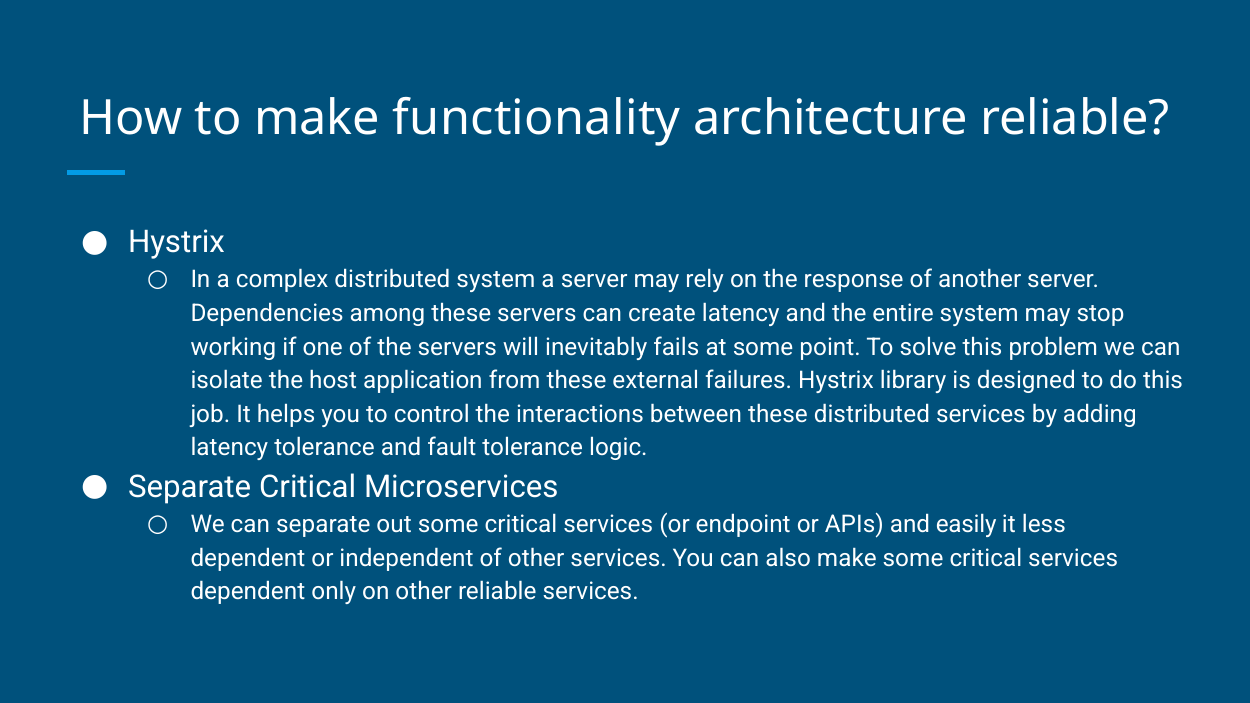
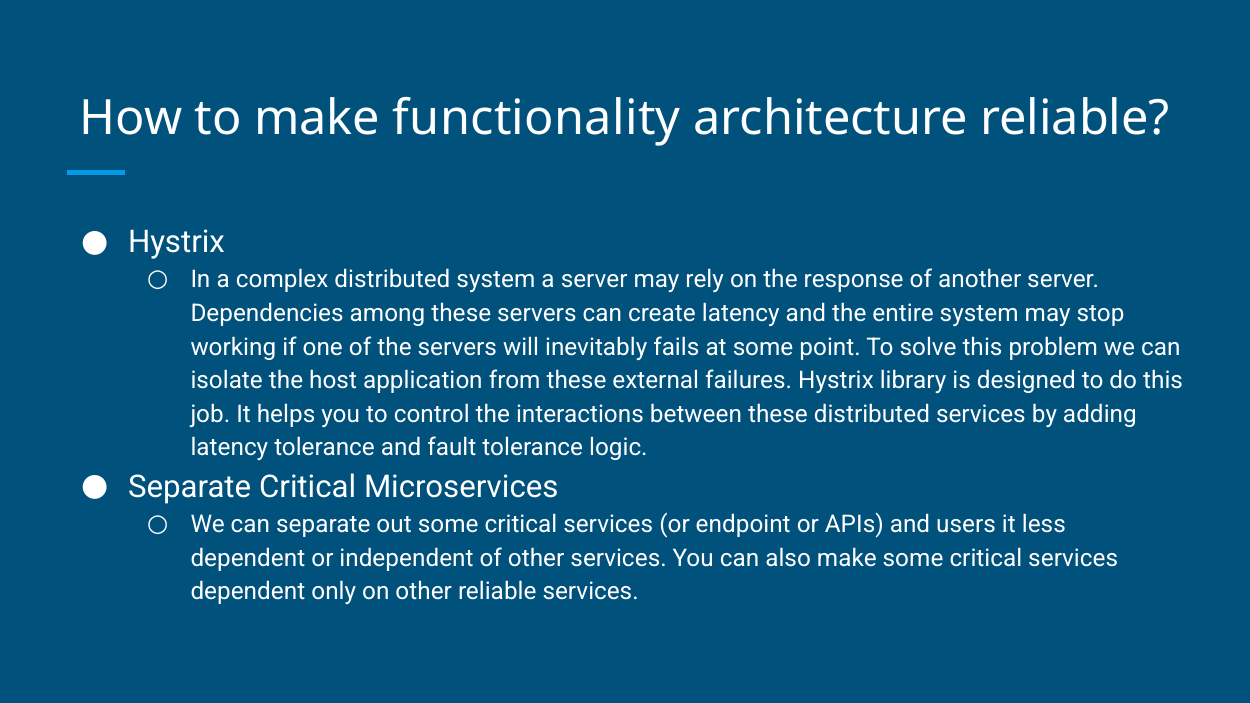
easily: easily -> users (966, 525)
